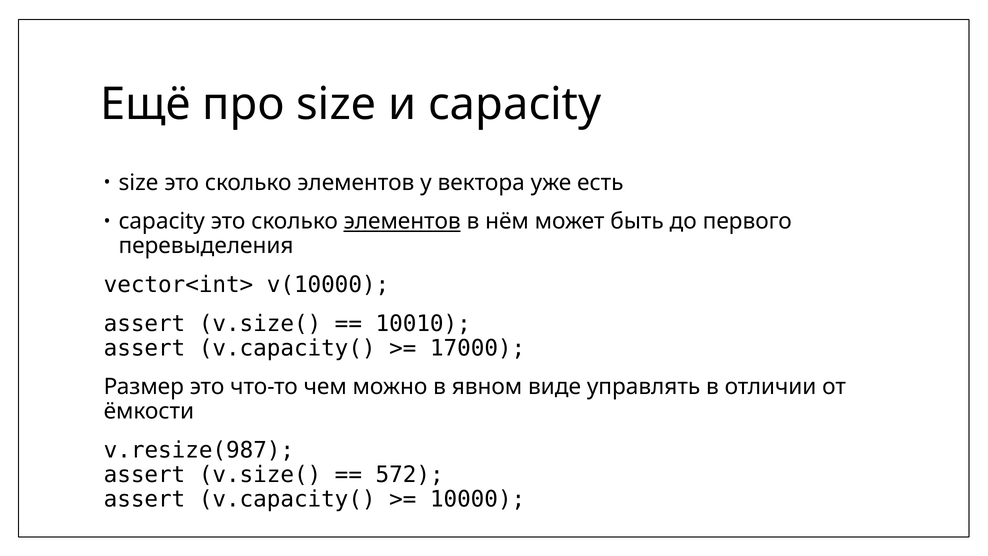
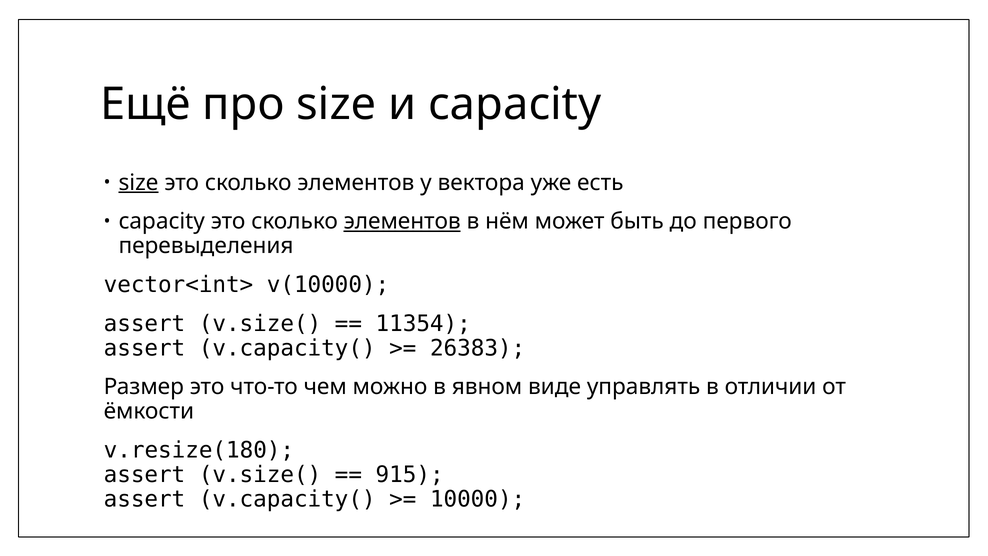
size underline: none -> present (139, 183)
10010: 10010 -> 11354 (423, 324)
17000: 17000 -> 26383 (478, 348)
v.resize(987: v.resize(987 -> v.resize(180 (199, 450)
572: 572 -> 915 (410, 475)
